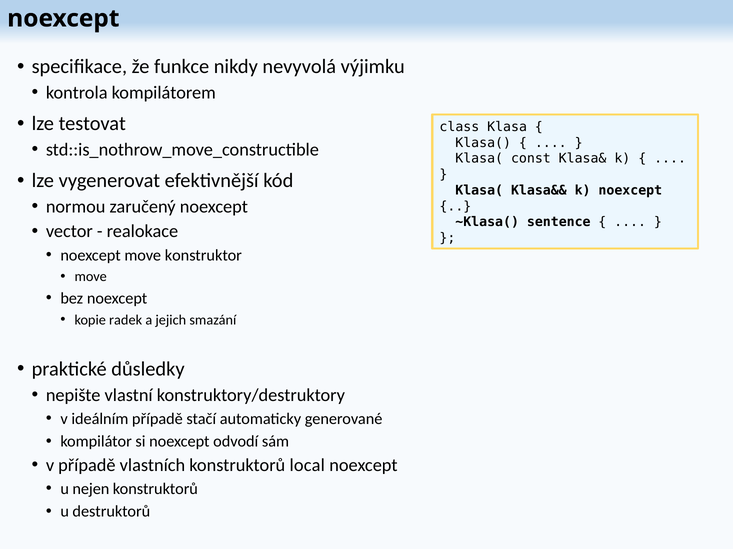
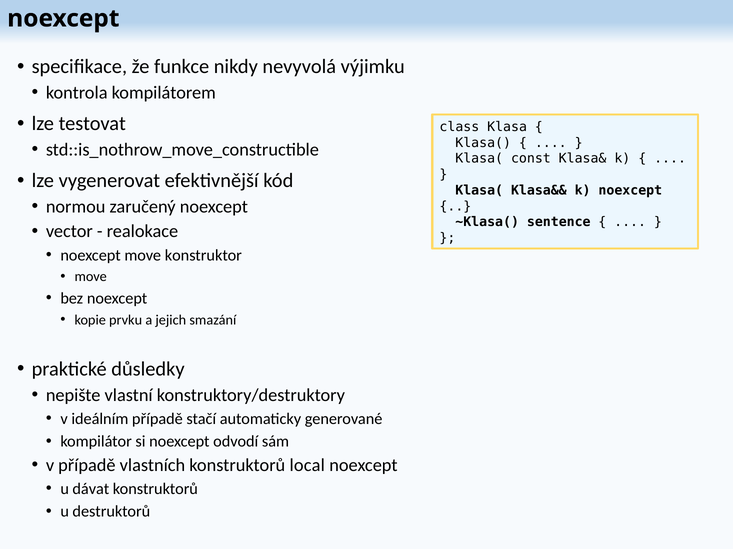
radek: radek -> prvku (126, 320)
nejen: nejen -> dávat (91, 489)
